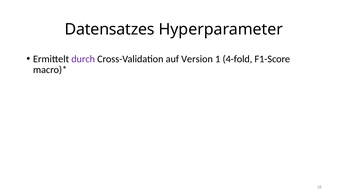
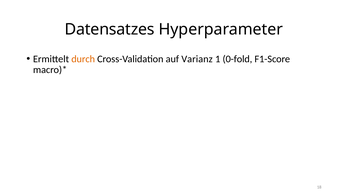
durch colour: purple -> orange (83, 59)
Version: Version -> Varianz (197, 59)
4-fold: 4-fold -> 0-fold (237, 59)
